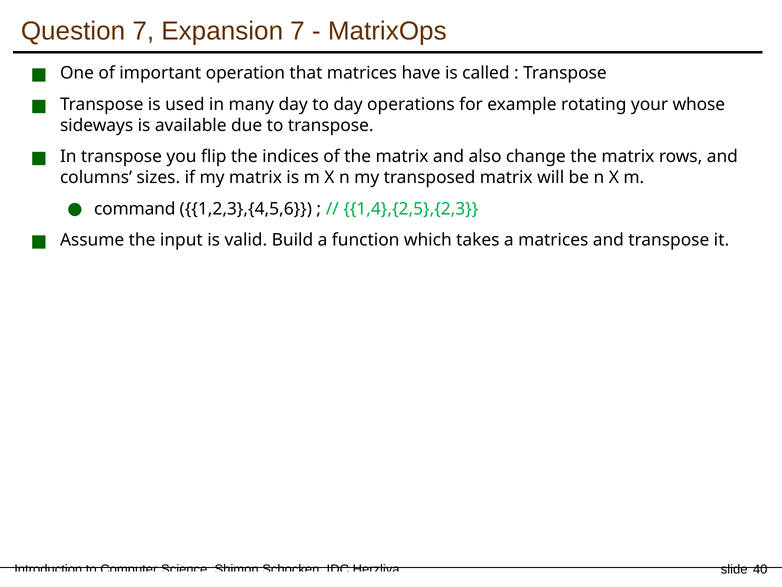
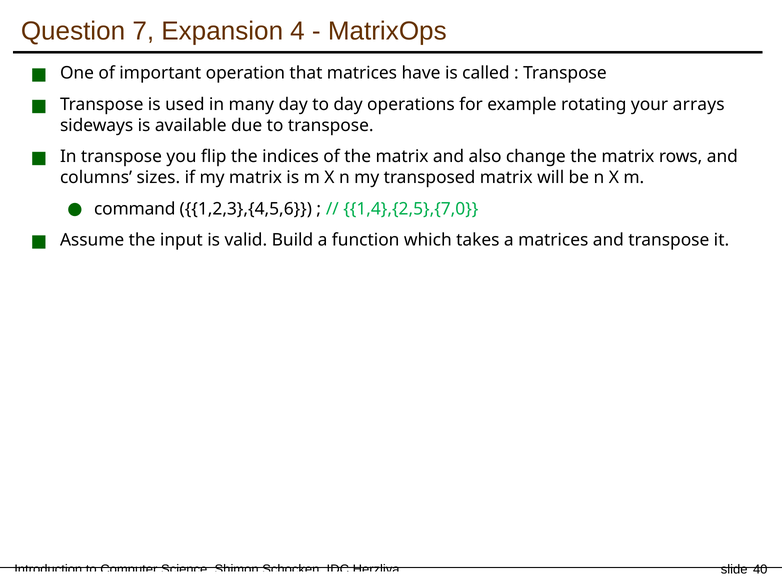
Expansion 7: 7 -> 4 (297, 31)
whose: whose -> arrays (699, 104)
1,4},{2,5},{2,3: 1,4},{2,5},{2,3 -> 1,4},{2,5},{7,0 (411, 209)
